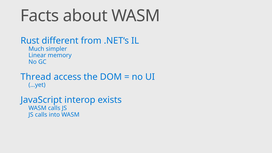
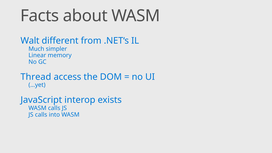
Rust: Rust -> Walt (30, 41)
